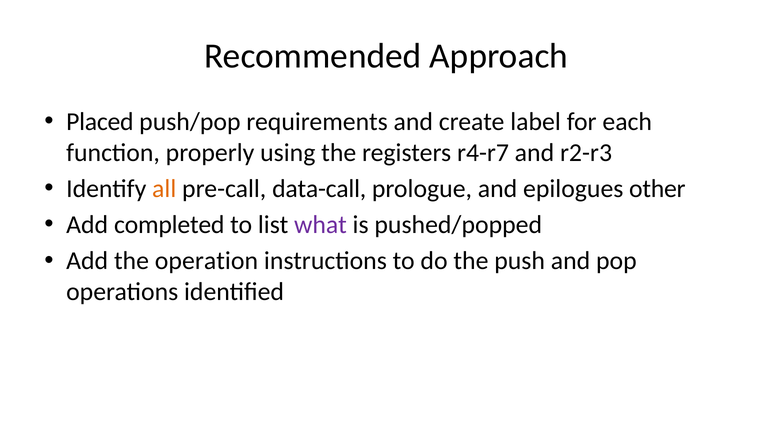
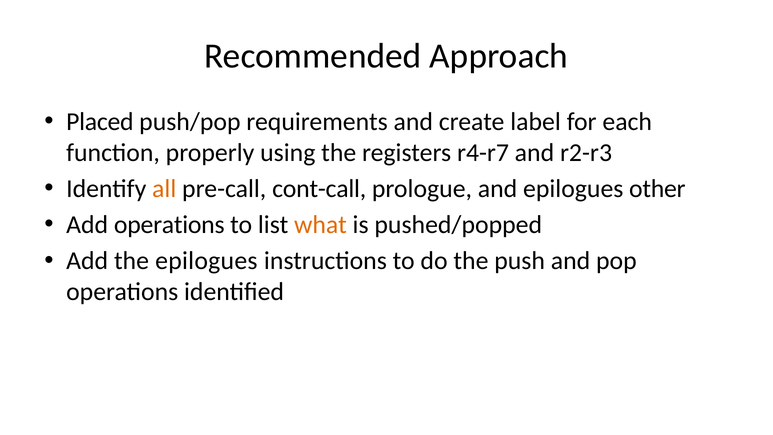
data-call: data-call -> cont-call (319, 189)
Add completed: completed -> operations (169, 225)
what colour: purple -> orange (320, 225)
the operation: operation -> epilogues (206, 261)
